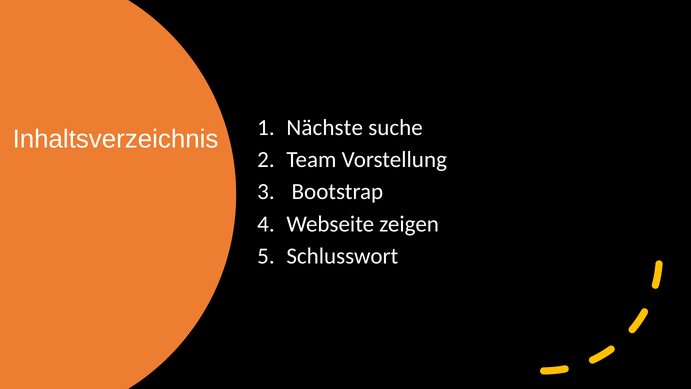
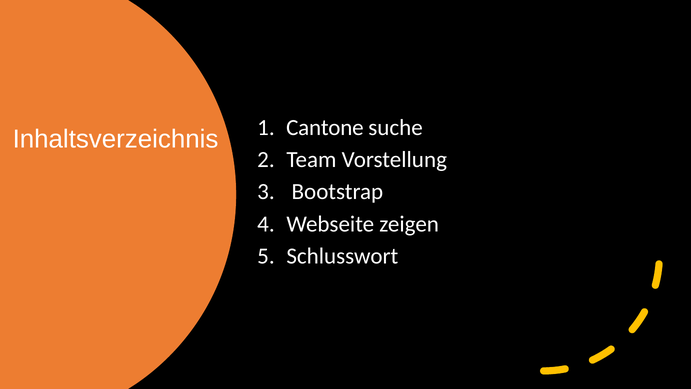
Nächste: Nächste -> Cantone (325, 127)
